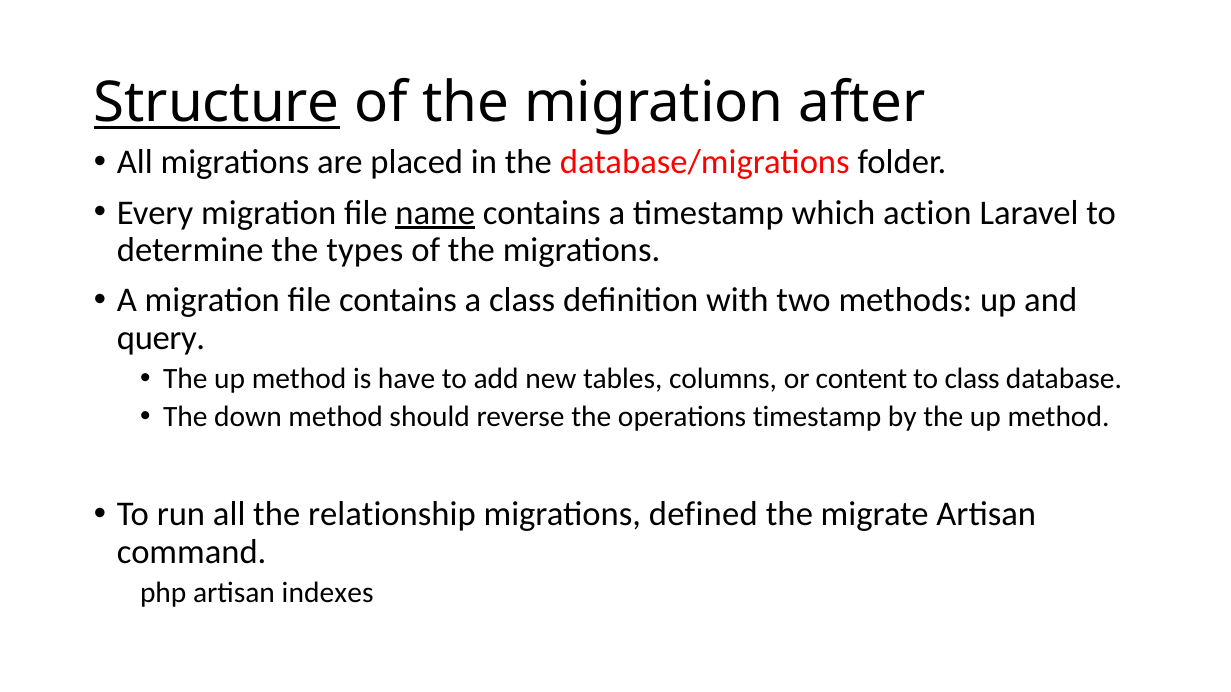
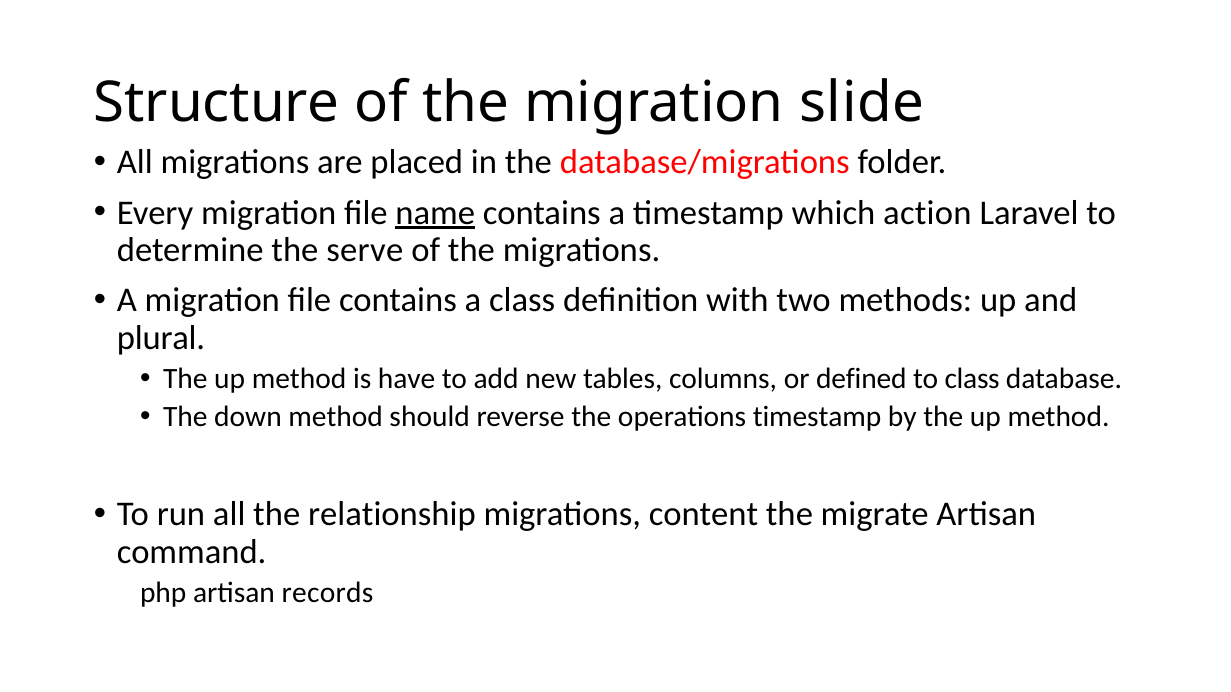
Structure underline: present -> none (217, 103)
after: after -> slide (862, 103)
types: types -> serve (365, 250)
query: query -> plural (161, 338)
content: content -> defined (861, 379)
defined: defined -> content (703, 515)
indexes: indexes -> records (328, 593)
